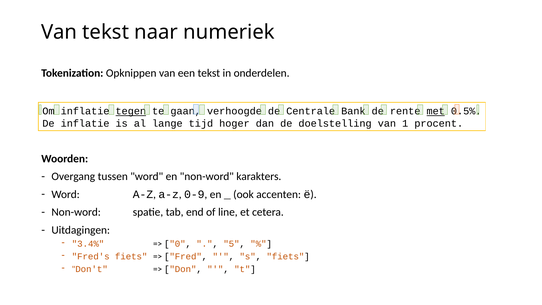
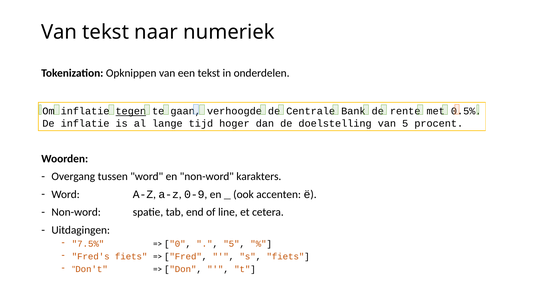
met underline: present -> none (436, 111)
van 1: 1 -> 5 (405, 123)
3.4%: 3.4% -> 7.5% (88, 244)
